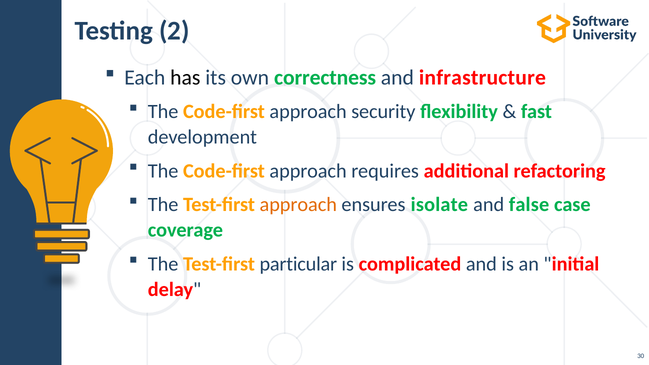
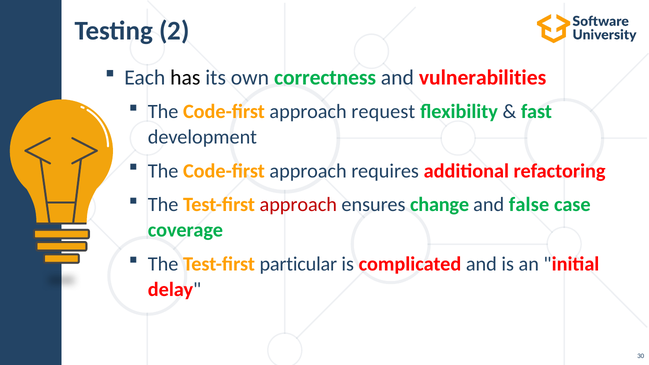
infrastructure: infrastructure -> vulnerabilities (483, 77)
security: security -> request (383, 112)
approach colour: orange -> red (298, 205)
isolate: isolate -> change (440, 205)
